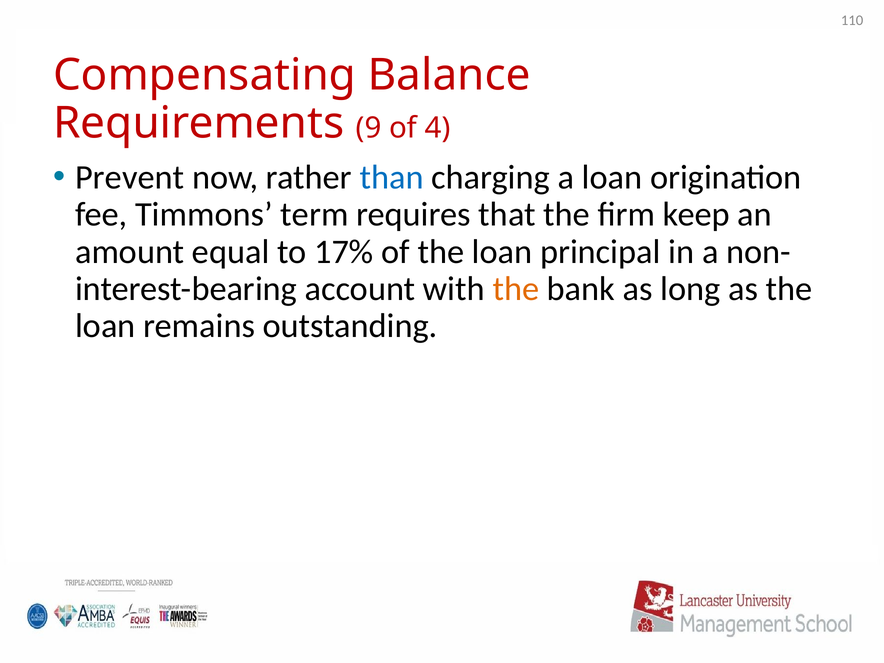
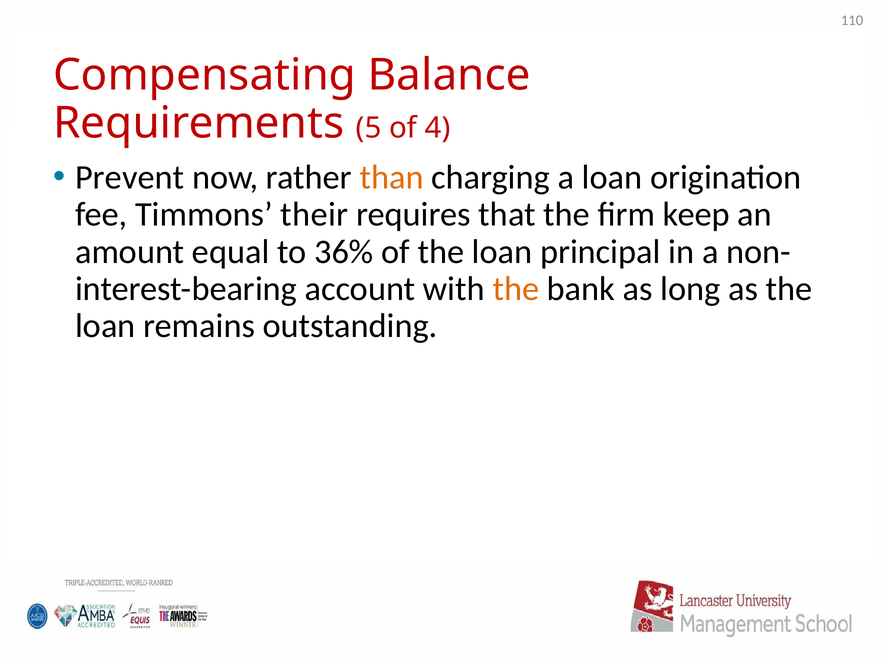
9: 9 -> 5 (369, 128)
than colour: blue -> orange (392, 177)
term: term -> their (314, 215)
17%: 17% -> 36% (344, 252)
